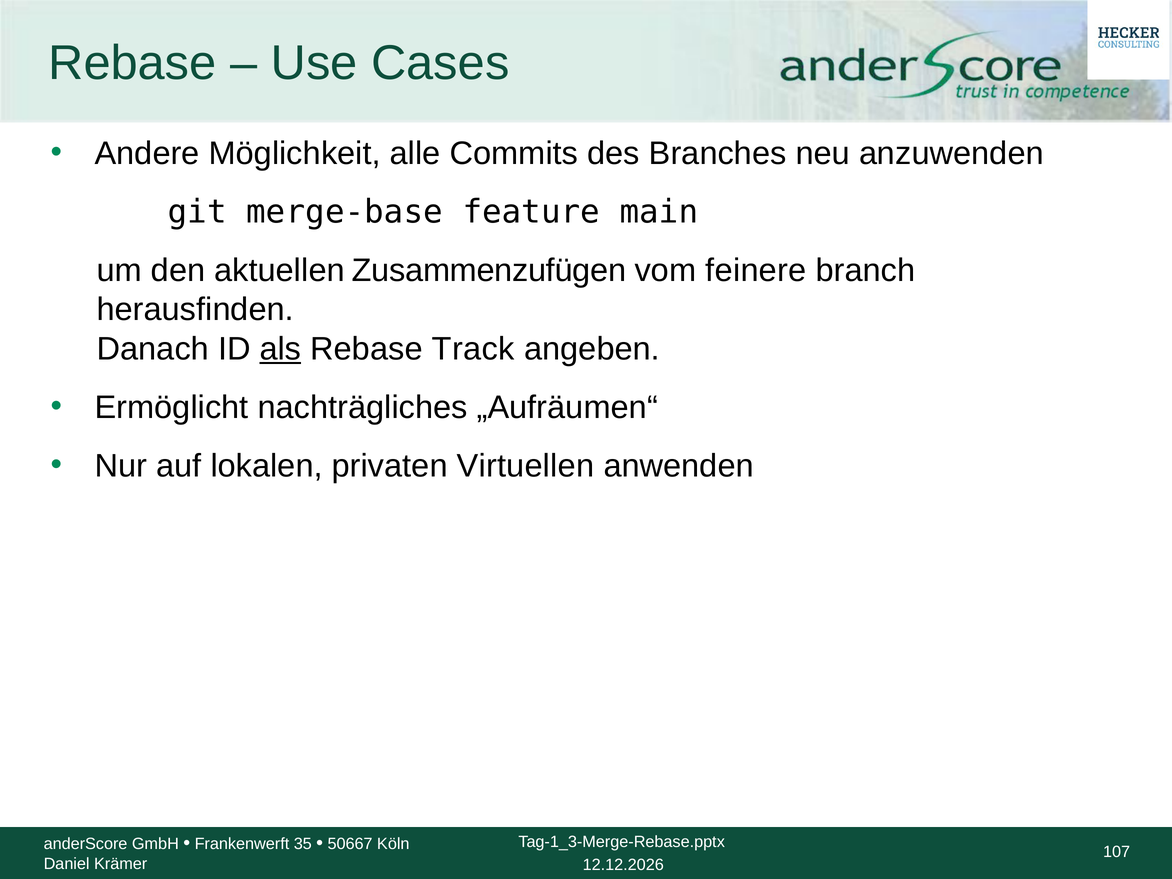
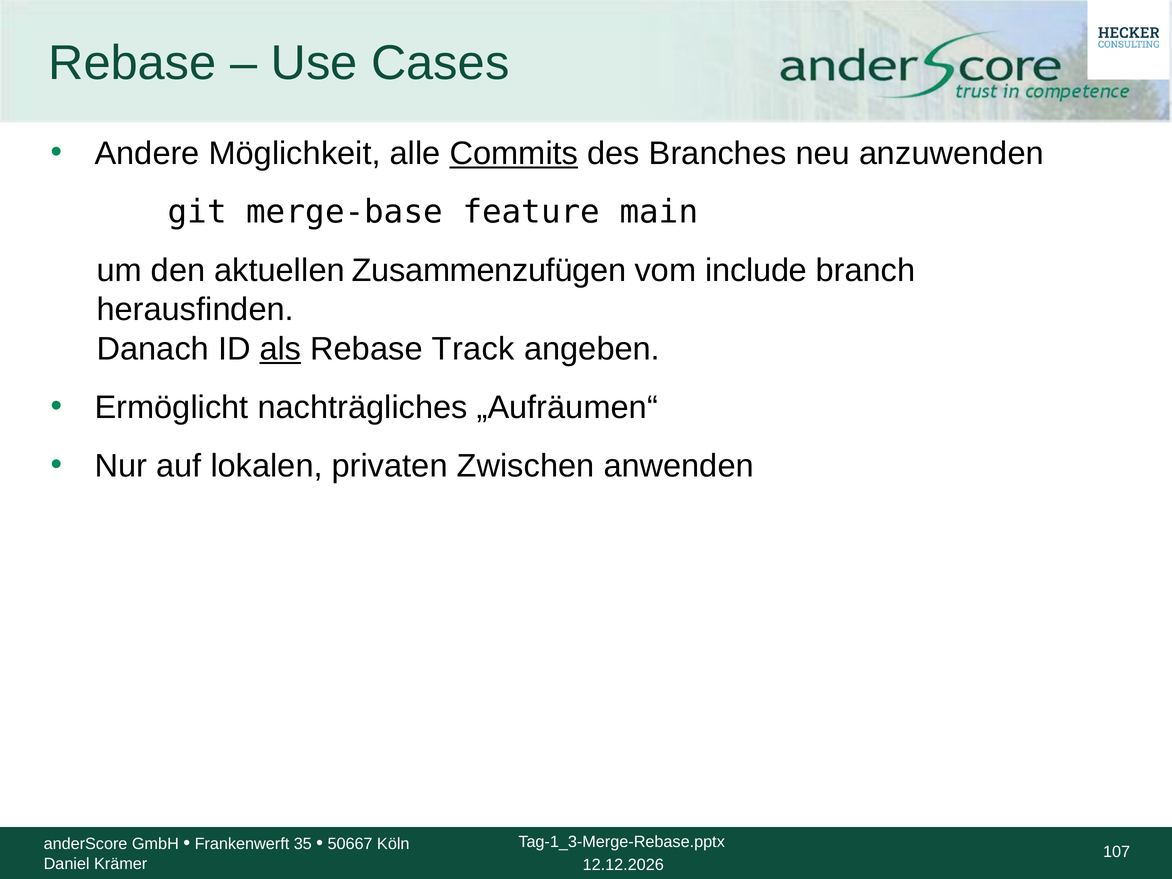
Commits underline: none -> present (514, 153)
feinere: feinere -> include (756, 271)
Virtuellen: Virtuellen -> Zwischen (526, 466)
